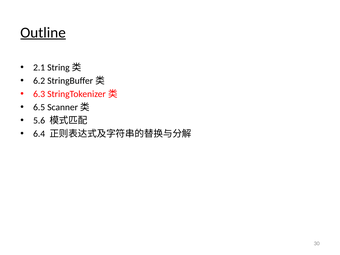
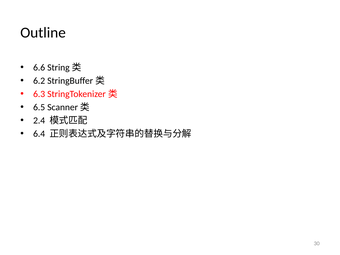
Outline underline: present -> none (43, 33)
2.1: 2.1 -> 6.6 (39, 68)
5.6: 5.6 -> 2.4 (39, 120)
